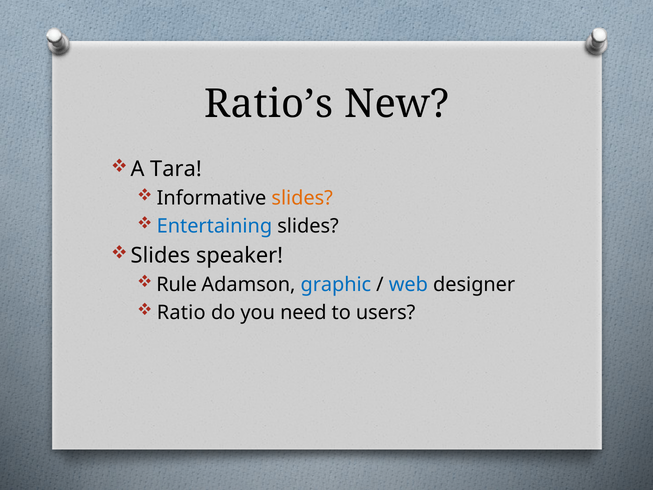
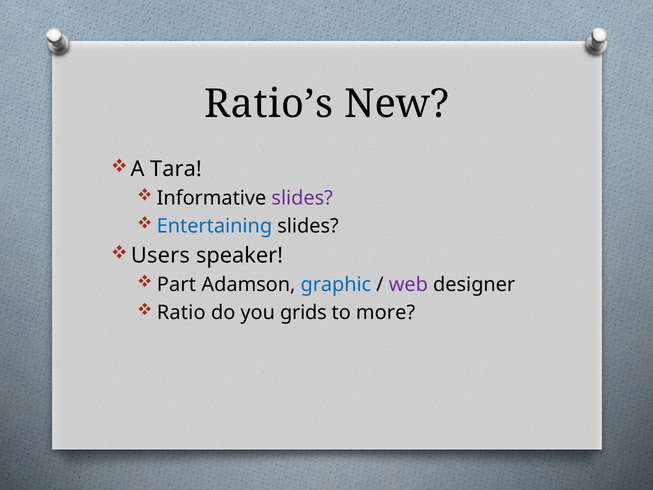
slides colour: orange -> purple (302, 198)
Slides: Slides -> Users (160, 256)
Rule: Rule -> Part (176, 284)
web colour: blue -> purple (408, 284)
need: need -> grids (303, 312)
users: users -> more (386, 312)
